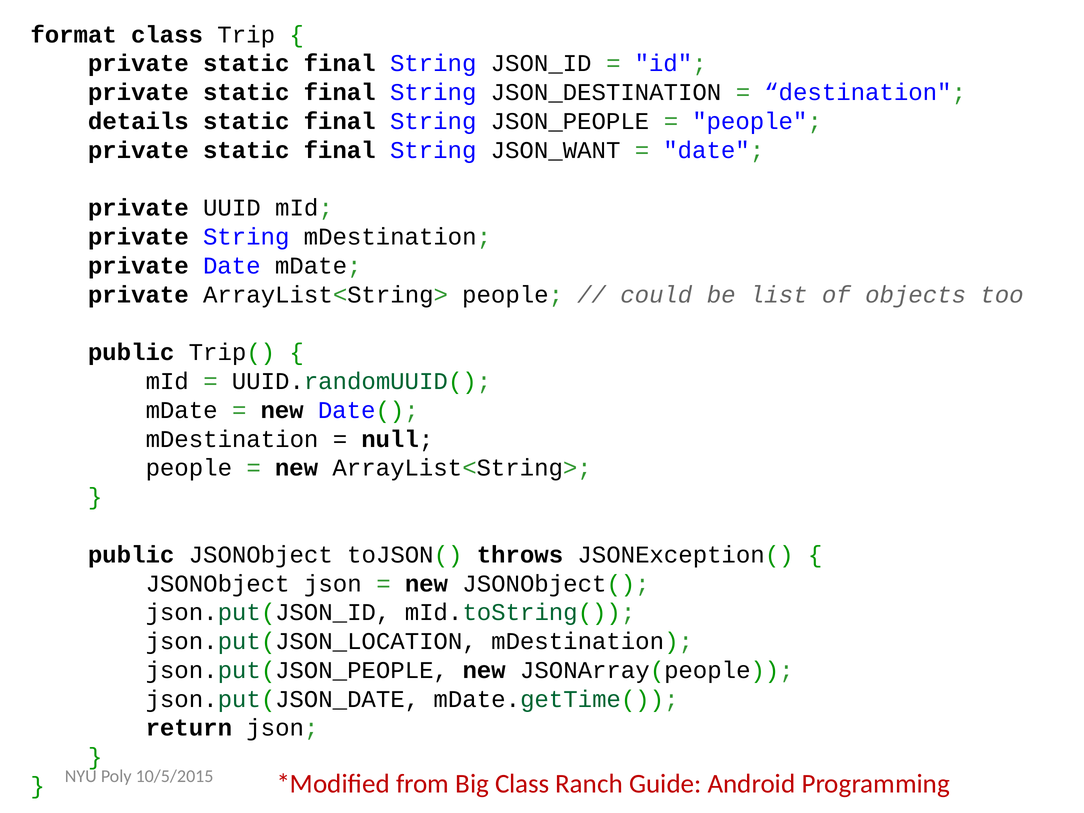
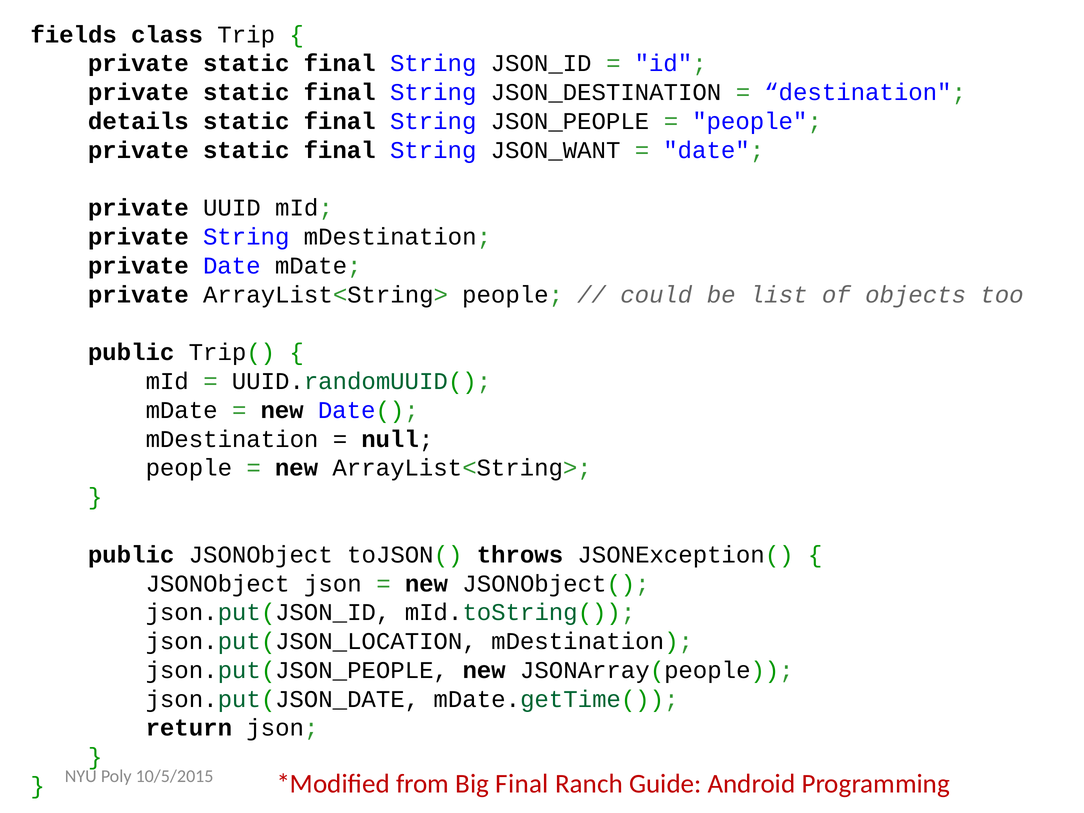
format: format -> fields (74, 35)
Big Class: Class -> Final (522, 784)
